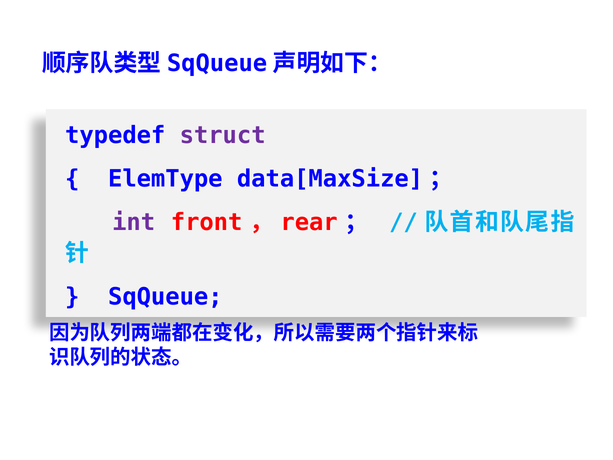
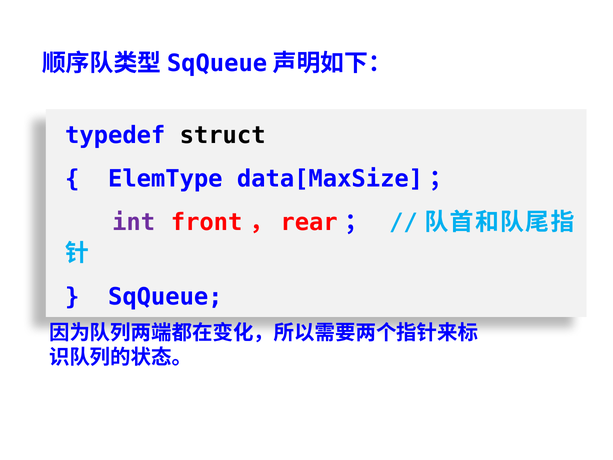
struct colour: purple -> black (223, 135)
